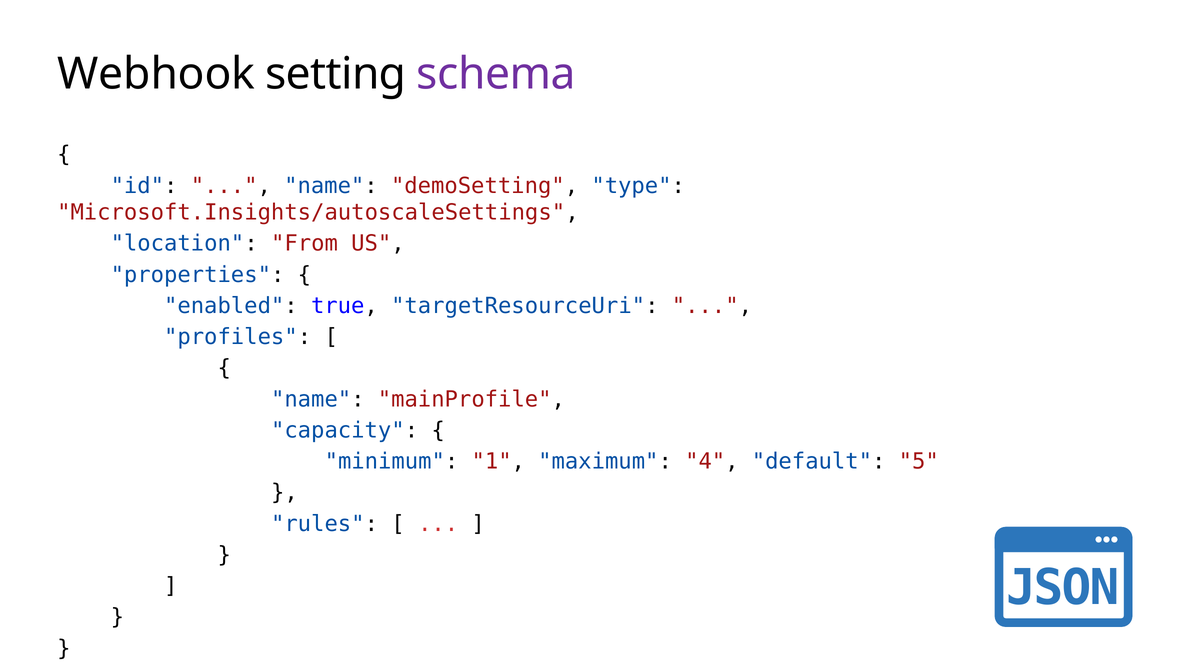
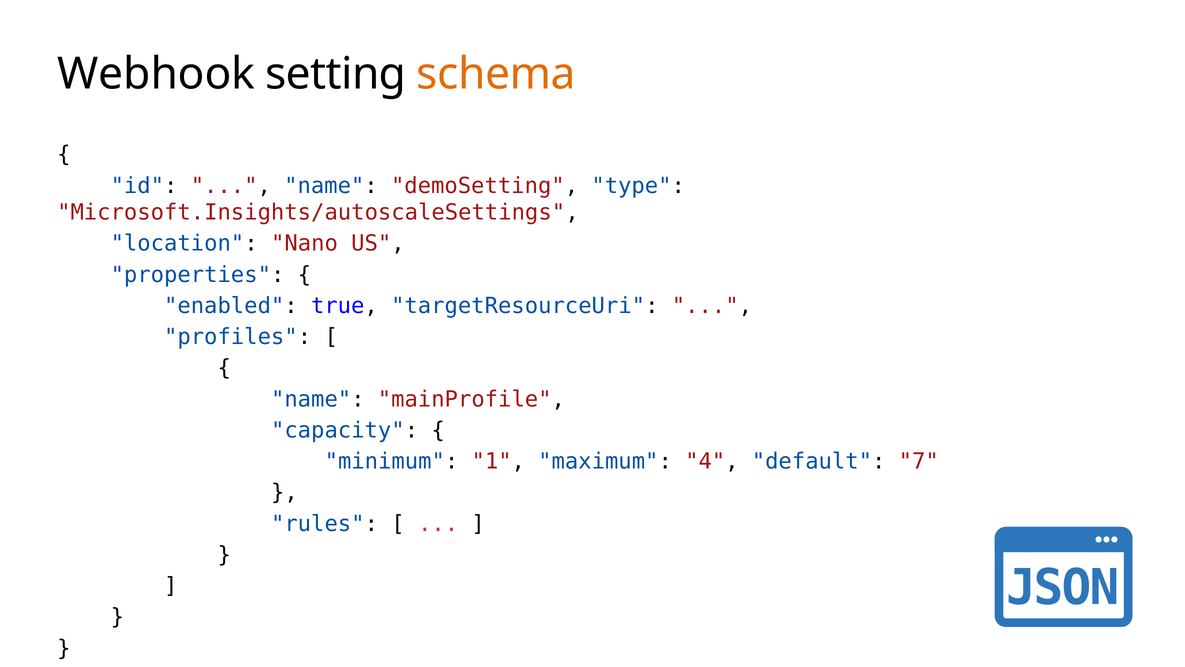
schema colour: purple -> orange (496, 74)
From: From -> Nano (304, 243)
5: 5 -> 7 (919, 461)
